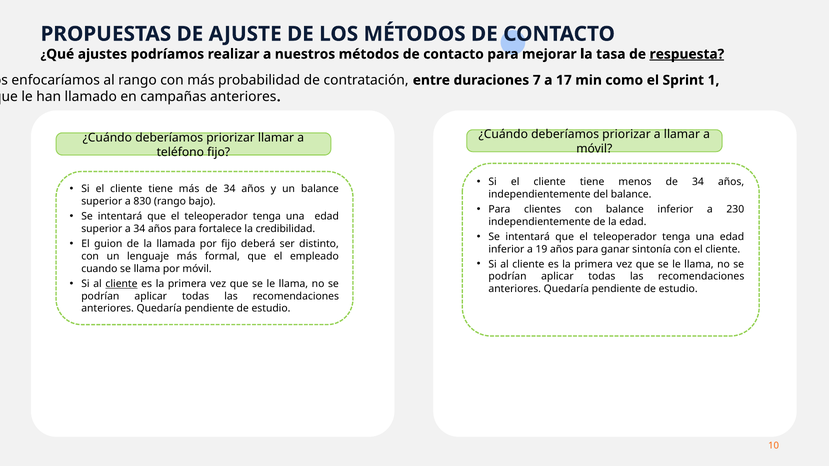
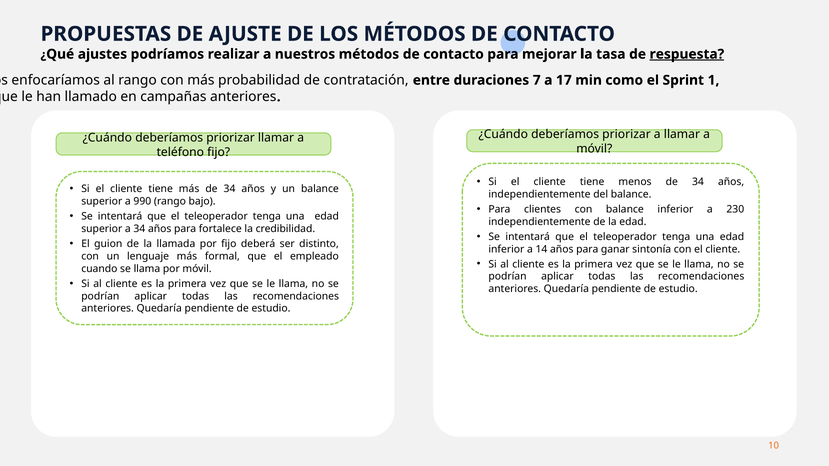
830: 830 -> 990 (142, 202)
19: 19 -> 14 (541, 249)
cliente underline: present -> none (122, 284)
